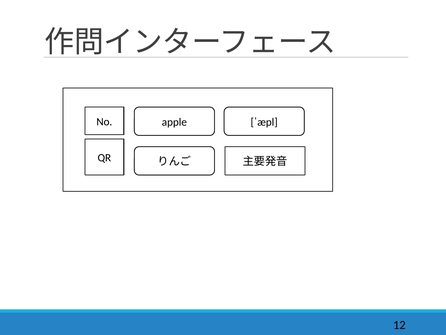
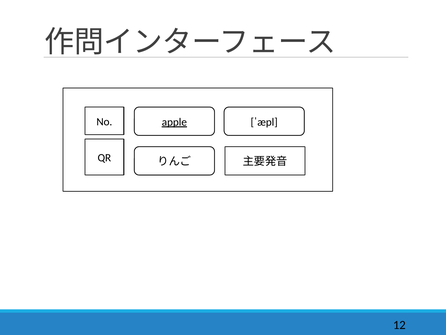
apple underline: none -> present (174, 122)
